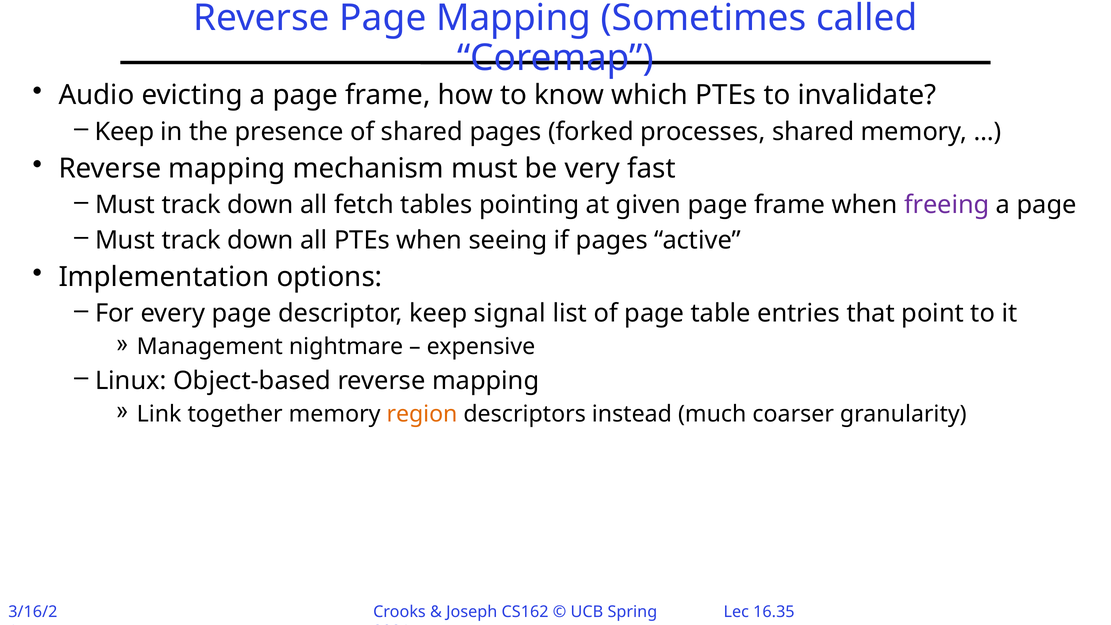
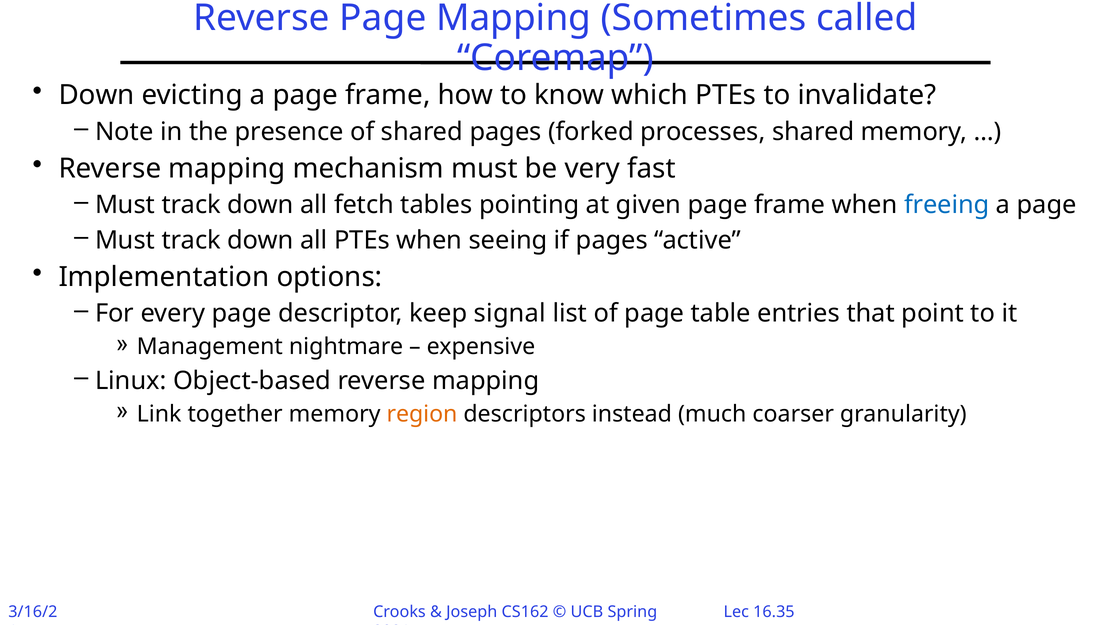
Audio: Audio -> Down (97, 95)
Keep: Keep -> Note (124, 132)
freeing colour: purple -> blue (947, 205)
